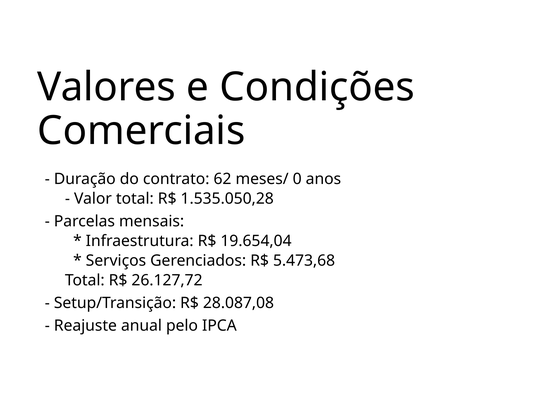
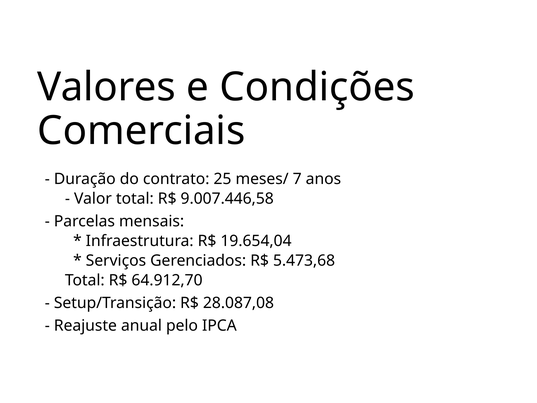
62: 62 -> 25 (222, 179)
0: 0 -> 7 (297, 179)
1.535.050,28: 1.535.050,28 -> 9.007.446,58 (227, 199)
26.127,72: 26.127,72 -> 64.912,70 (167, 280)
